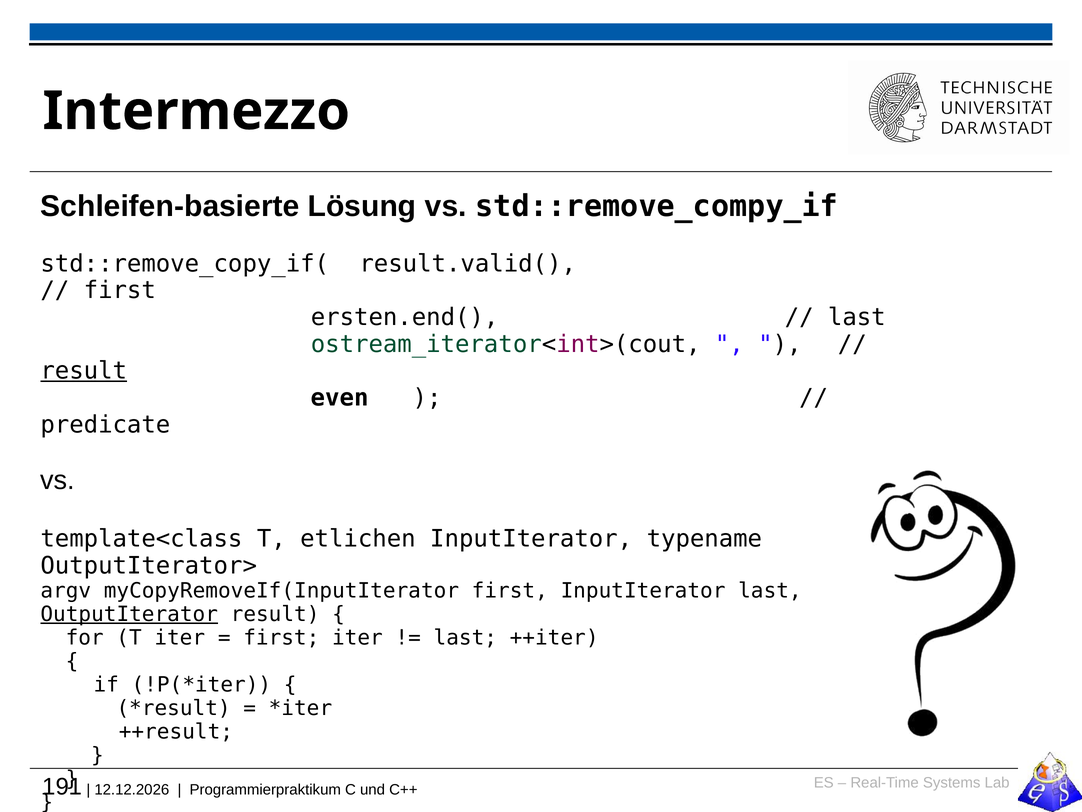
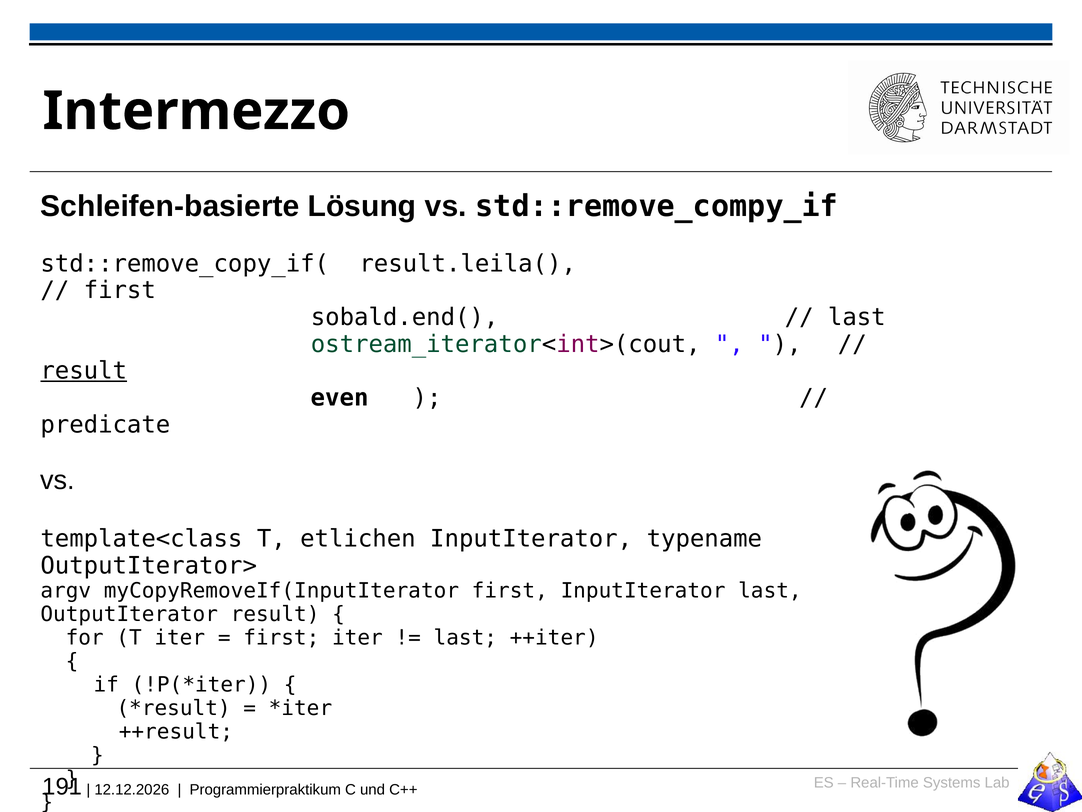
result.valid(: result.valid( -> result.leila( (468, 263)
ersten.end(: ersten.end( -> sobald.end( (405, 317)
OutputIterator underline: present -> none (129, 614)
